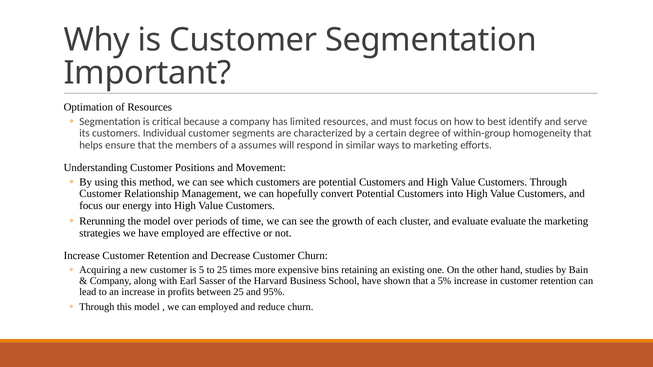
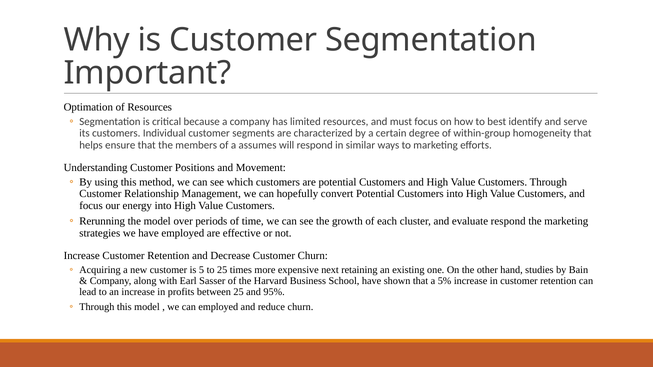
evaluate evaluate: evaluate -> respond (508, 221)
bins: bins -> next (330, 270)
